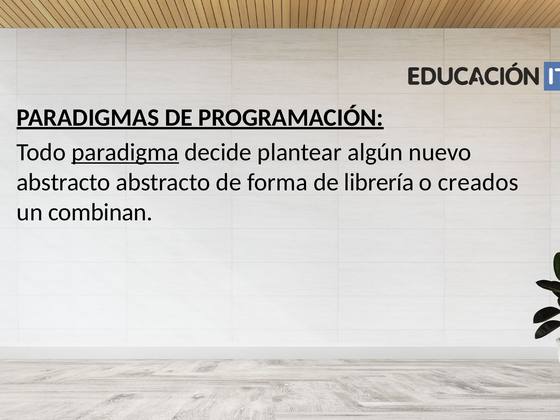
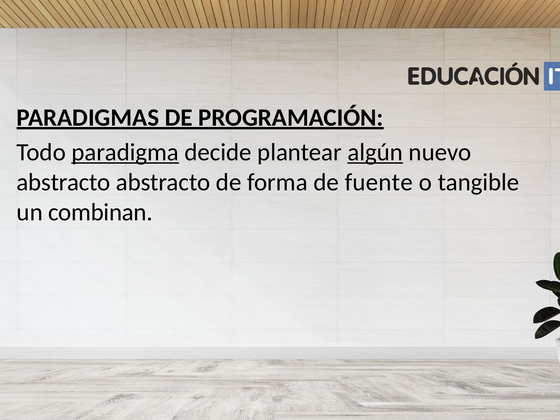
algún underline: none -> present (375, 152)
librería: librería -> fuente (379, 182)
creados: creados -> tangible (478, 182)
